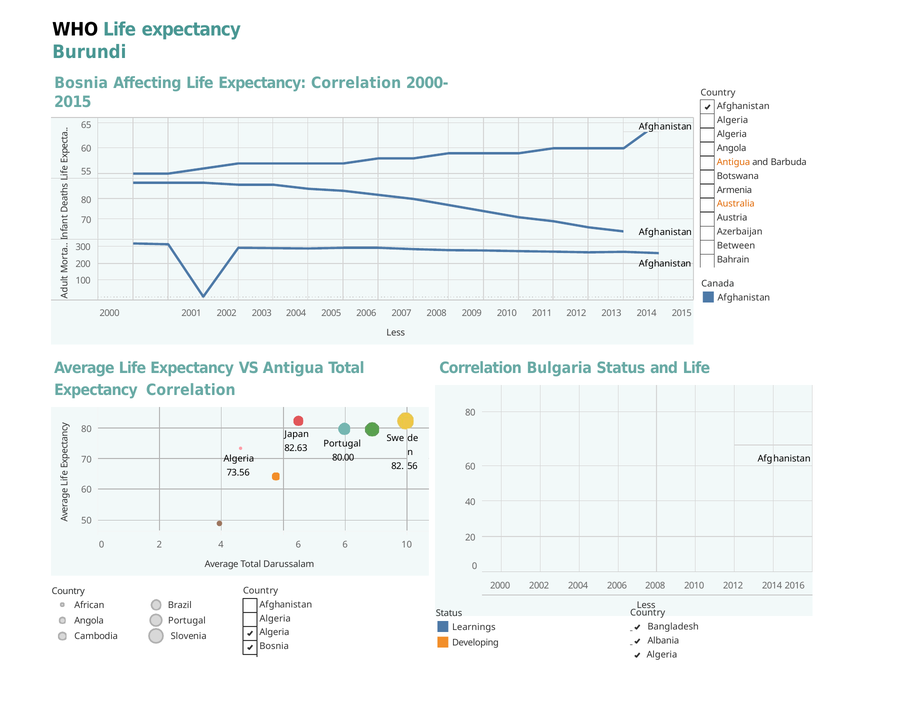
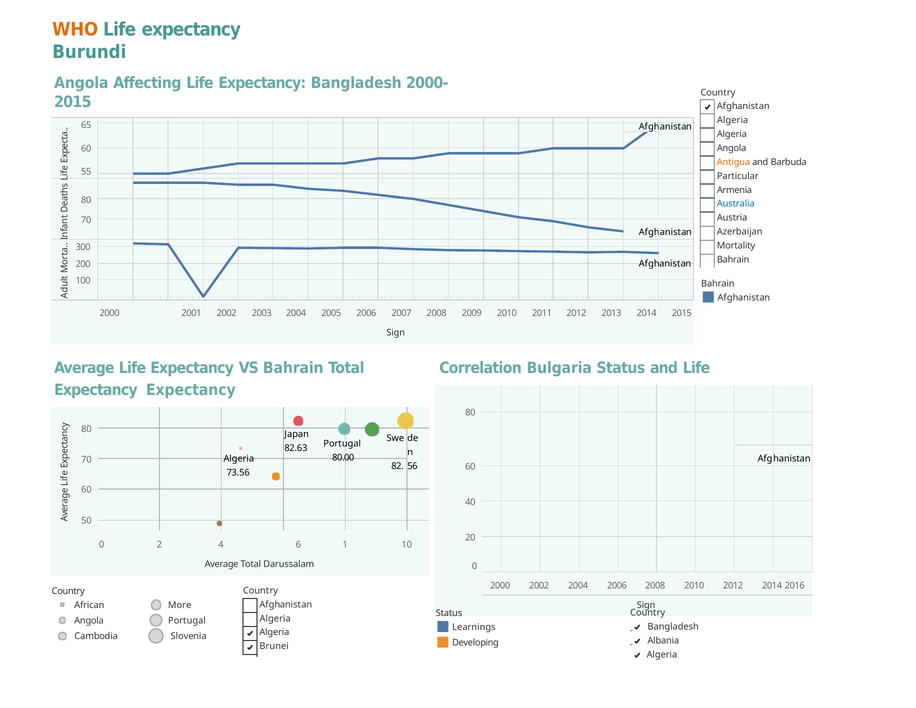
WHO colour: black -> orange (75, 30)
Bosnia: Bosnia -> Angola (81, 83)
Aﬀecting Life Expectancy Correlation: Correlation -> Bangladesh (356, 83)
Botswana: Botswana -> Particular (738, 176)
Australia colour: orange -> blue (736, 204)
Between: Between -> Mortality (736, 246)
Canada: Canada -> Bahrain (718, 284)
Less: Less -> Sign (396, 333)
VS Antigua: Antigua -> Bahrain (293, 368)
Correlation: Correlation -> Expectancy (191, 390)
2 6: 6 -> 1 (345, 544)
Less: Less -> Sign (646, 605)
Brazil: Brazil -> More (180, 605)
Bosnia: Bosnia -> Brunei (274, 646)
